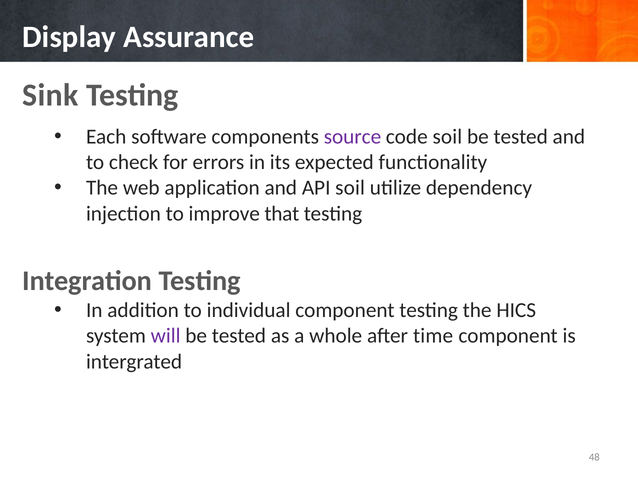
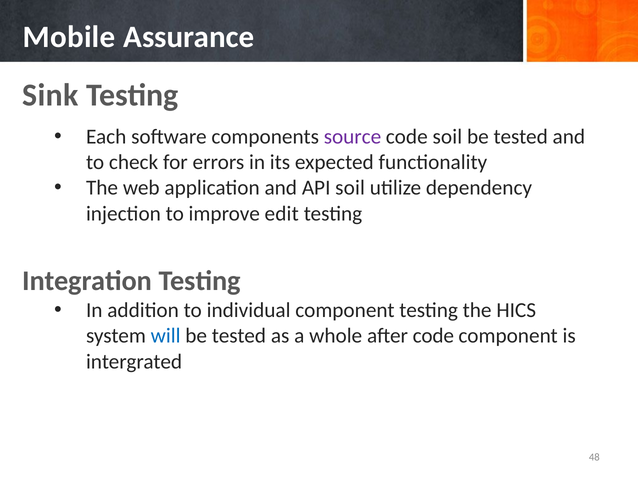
Display: Display -> Mobile (69, 37)
that: that -> edit (282, 213)
will colour: purple -> blue (166, 336)
after time: time -> code (433, 336)
